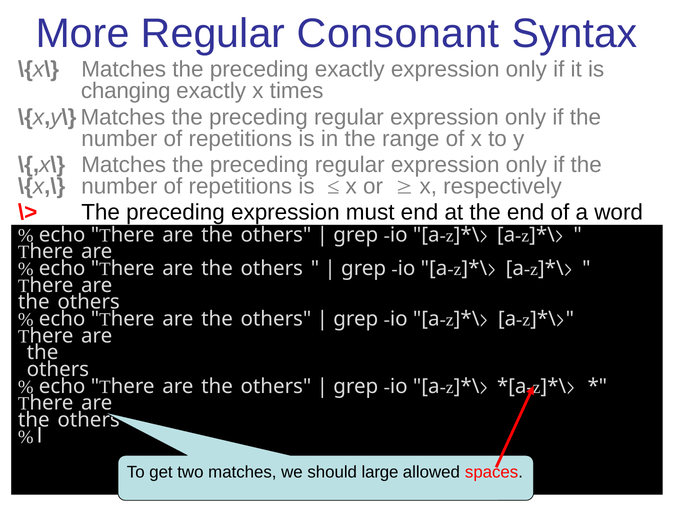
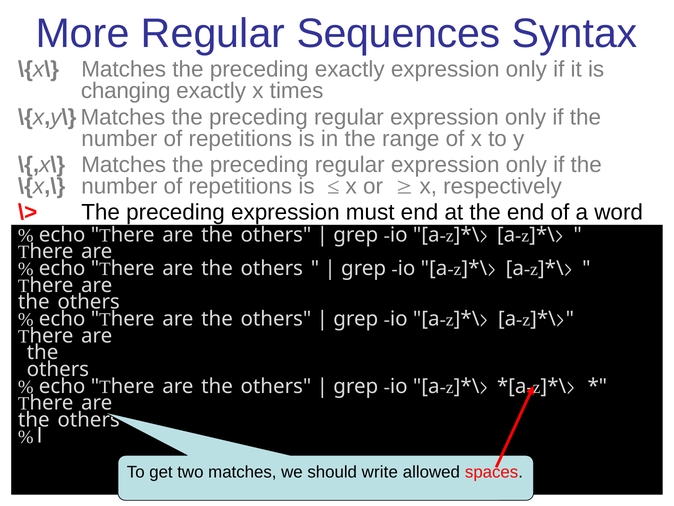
Consonant: Consonant -> Sequences (399, 34)
large: large -> write (380, 472)
